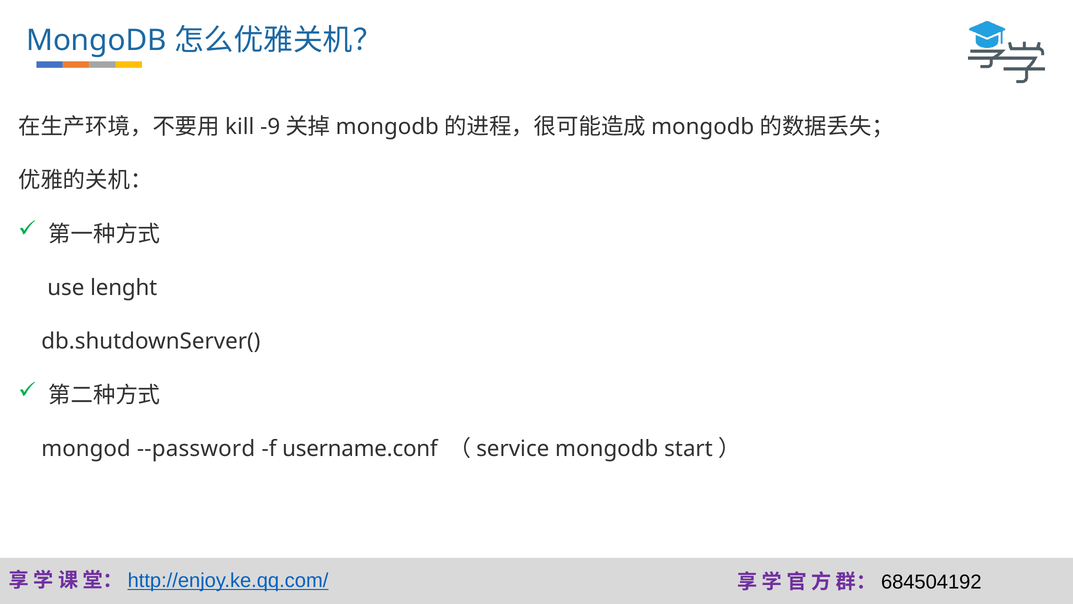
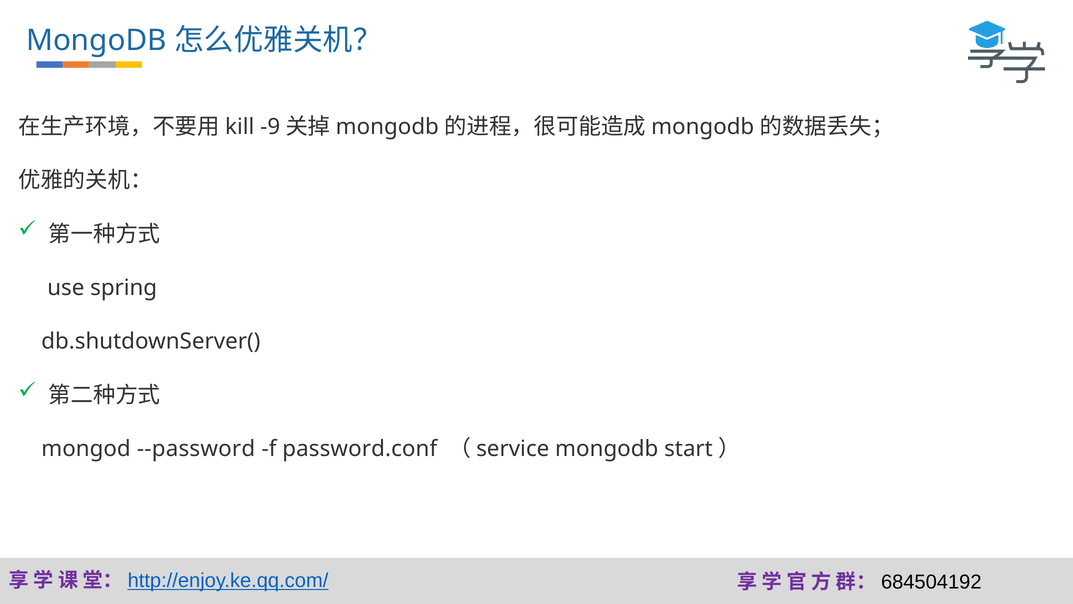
lenght: lenght -> spring (124, 288)
username.conf: username.conf -> password.conf (360, 449)
